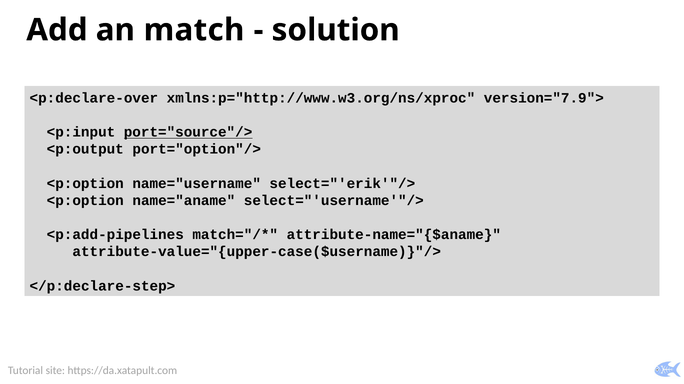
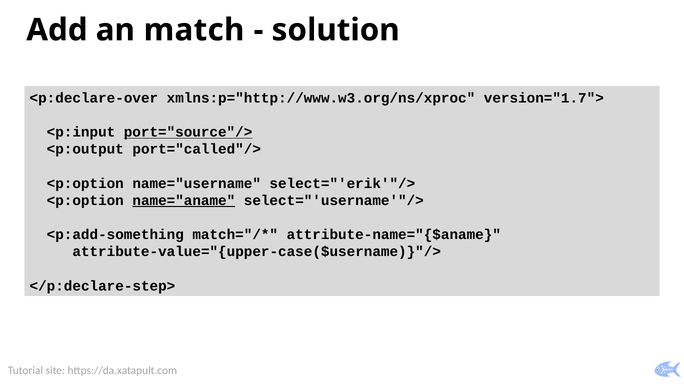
version="7.9">: version="7.9"> -> version="1.7"> (544, 98)
port="option"/>: port="option"/> -> port="called"/> (197, 150)
name="aname underline: none -> present (184, 201)
<p:add-pipelines: <p:add-pipelines -> <p:add-something (115, 235)
